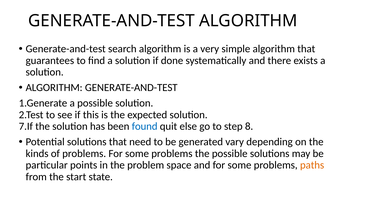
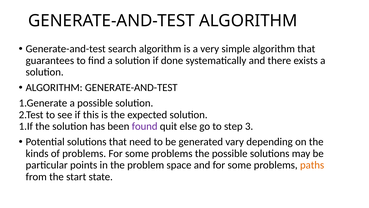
7.If: 7.If -> 1.If (26, 126)
found colour: blue -> purple (145, 126)
8: 8 -> 3 (249, 126)
